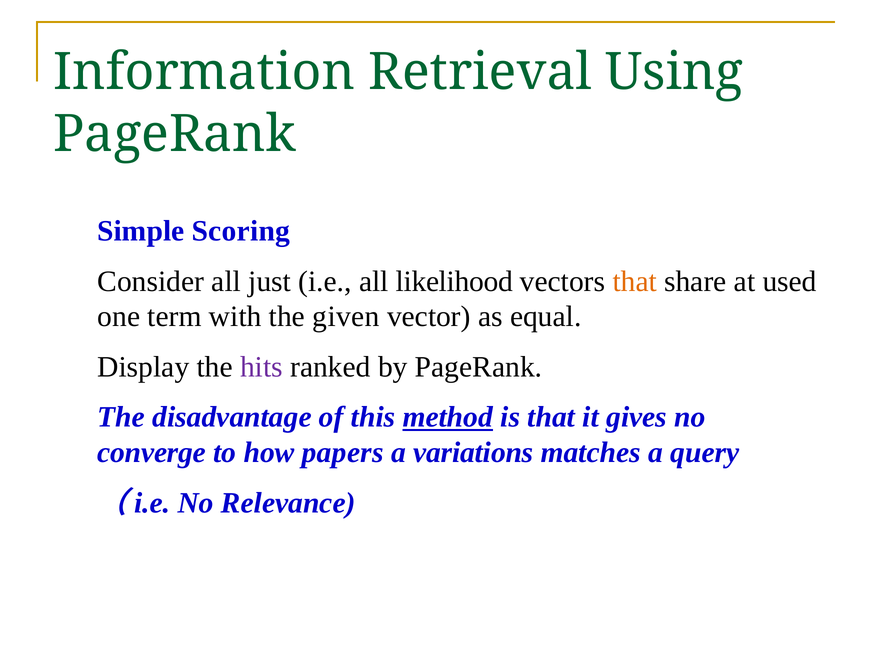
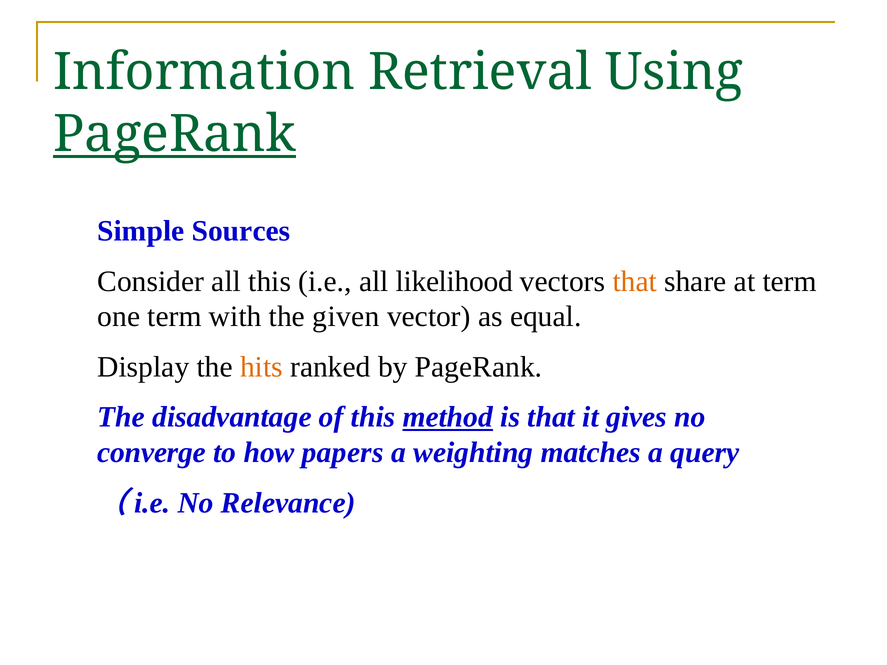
PageRank underline: none -> present (175, 134)
Scoring: Scoring -> Sources (241, 231)
all just: just -> this (270, 281)
at used: used -> term (790, 281)
hits colour: purple -> orange (261, 367)
variations: variations -> weighting (473, 453)
